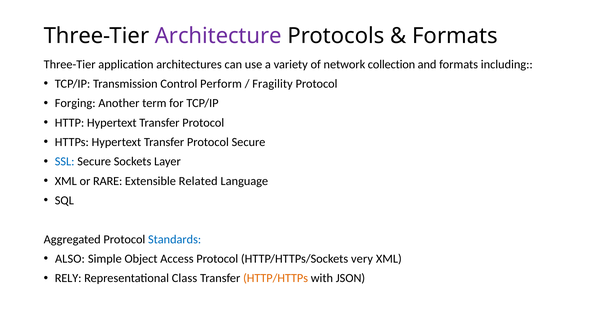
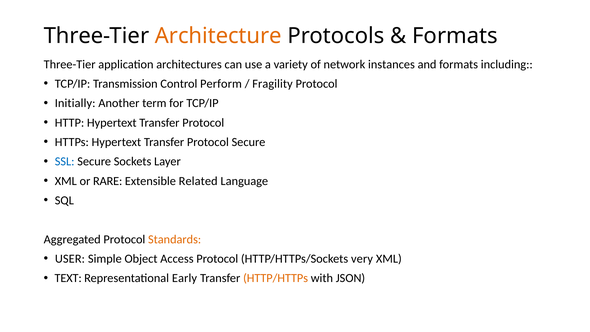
Architecture colour: purple -> orange (218, 36)
collection: collection -> instances (391, 64)
Forging: Forging -> Initially (75, 103)
Standards colour: blue -> orange (175, 239)
ALSO: ALSO -> USER (70, 259)
RELY: RELY -> TEXT (68, 278)
Class: Class -> Early (184, 278)
